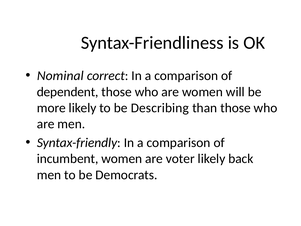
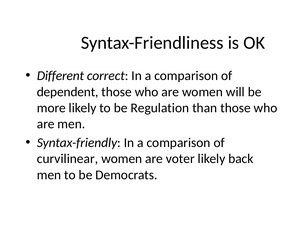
Nominal: Nominal -> Different (60, 76)
Describing: Describing -> Regulation (160, 108)
incumbent: incumbent -> curvilinear (68, 159)
